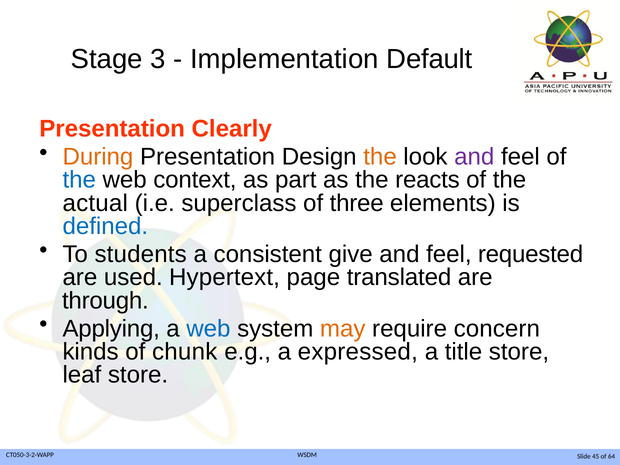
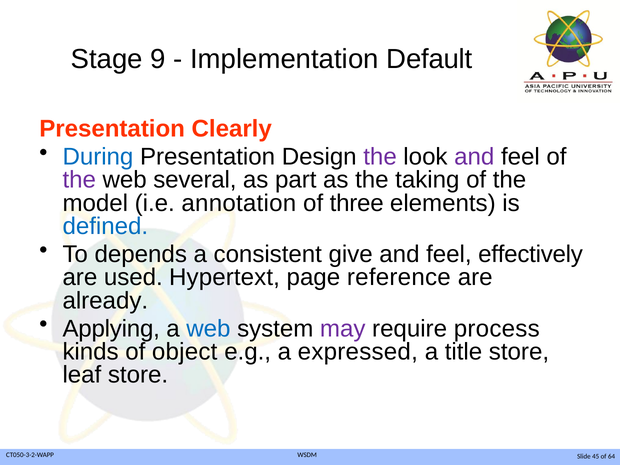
3: 3 -> 9 (158, 59)
During colour: orange -> blue (98, 157)
the colour: orange -> purple (380, 157)
the colour: blue -> purple (79, 180)
context: context -> several (195, 180)
reacts: reacts -> taking (427, 180)
actual: actual -> model (95, 203)
superclass: superclass -> annotation (239, 203)
students: students -> depends (141, 254)
requested: requested -> effectively (531, 254)
translated: translated -> reference (399, 277)
through: through -> already (105, 301)
may colour: orange -> purple (343, 329)
concern: concern -> process (497, 329)
chunk: chunk -> object (185, 352)
